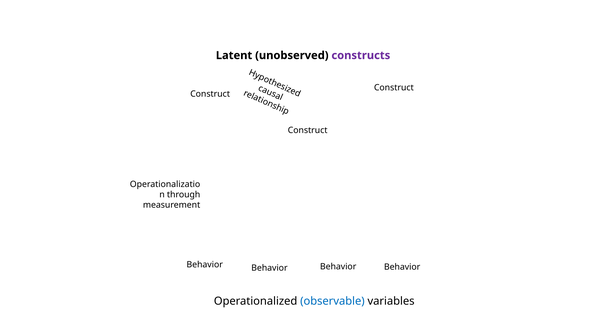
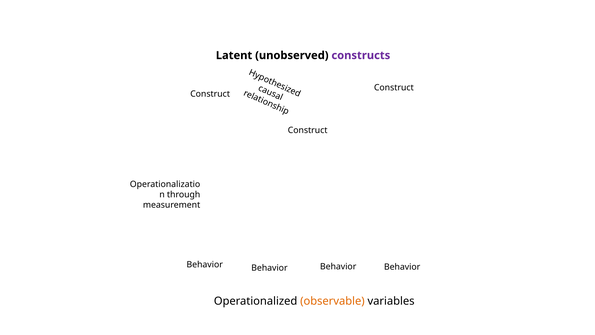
observable colour: blue -> orange (332, 301)
